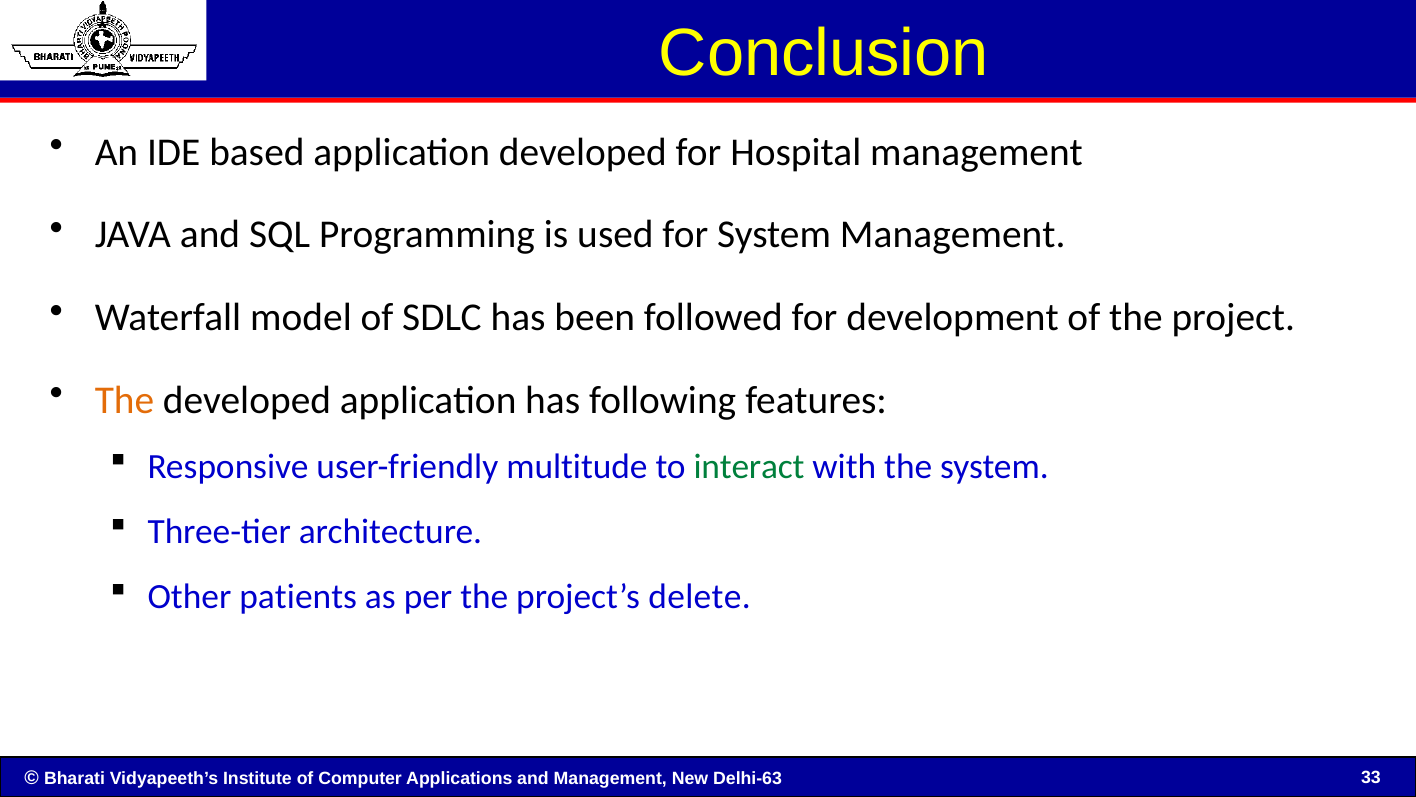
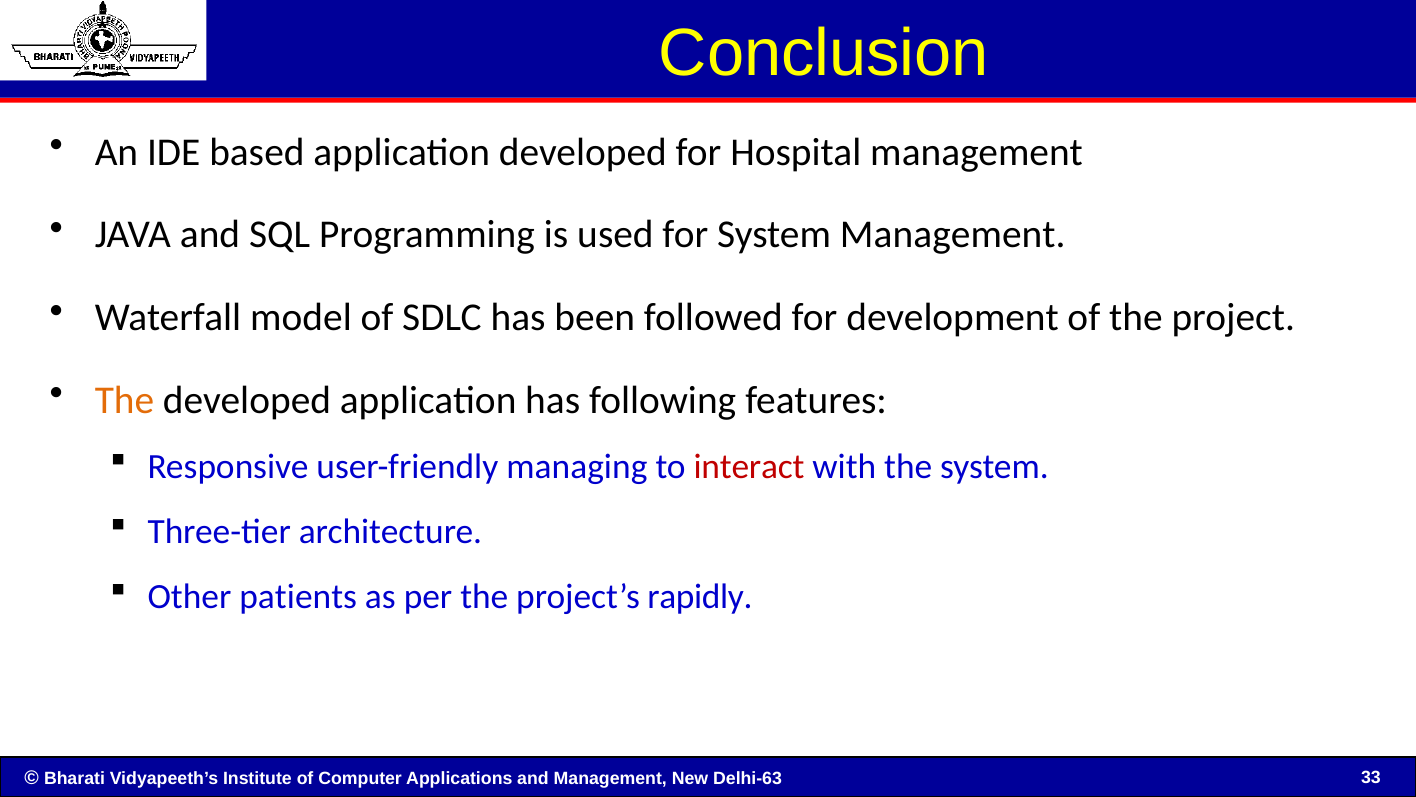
multitude: multitude -> managing (577, 467)
interact colour: green -> red (749, 467)
delete: delete -> rapidly (700, 597)
